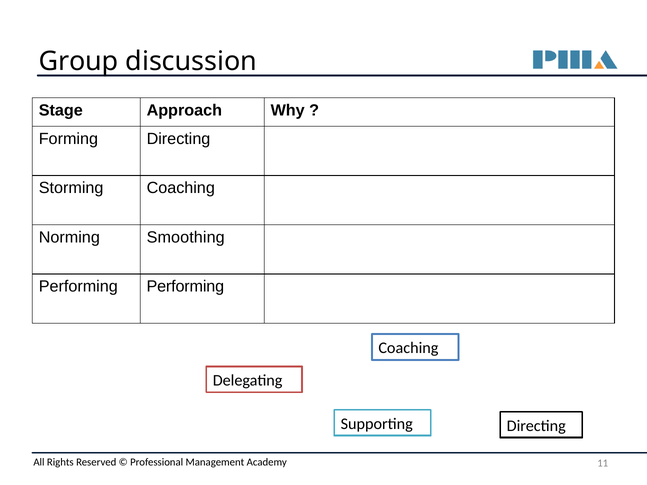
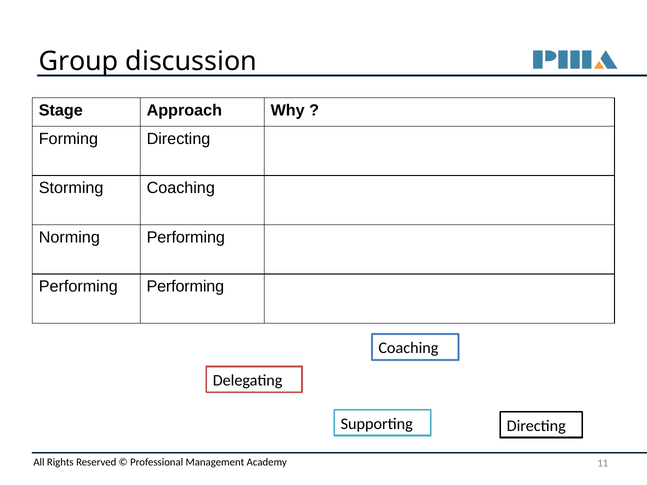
Norming Smoothing: Smoothing -> Performing (186, 237)
